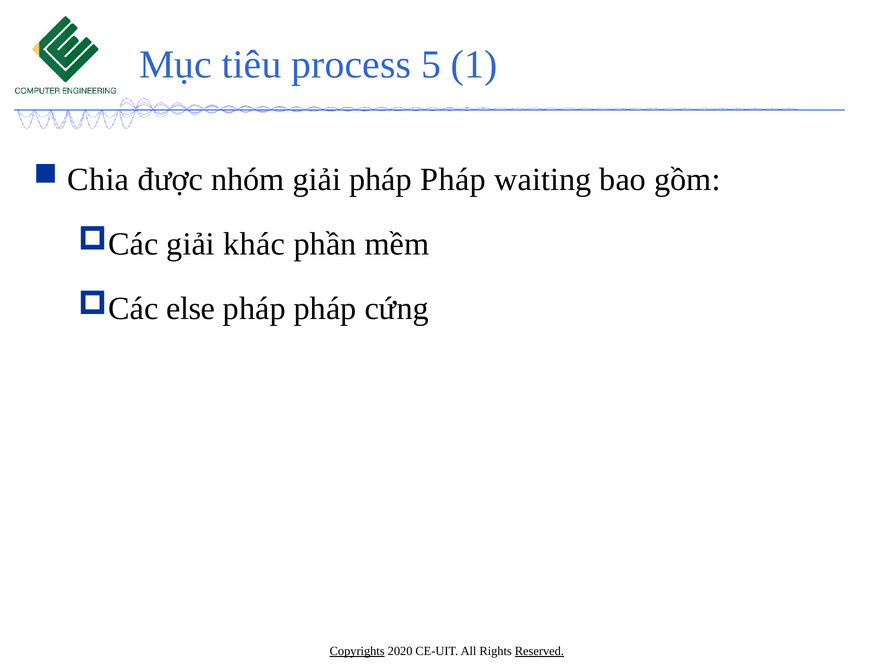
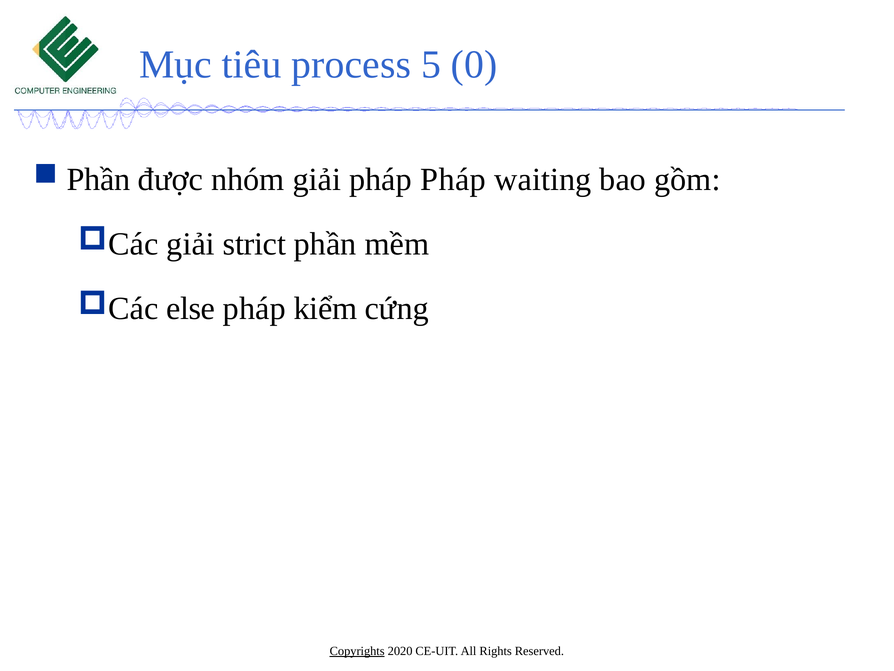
1: 1 -> 0 (474, 65)
Chia: Chia -> Phần (99, 180)
khác: khác -> strict (254, 244)
pháp: pháp -> kiểm (325, 309)
Reserved underline: present -> none (539, 651)
